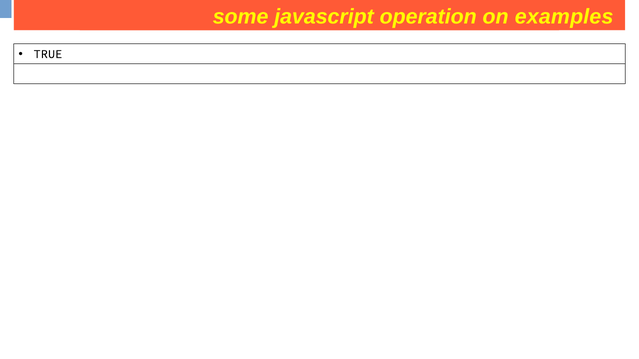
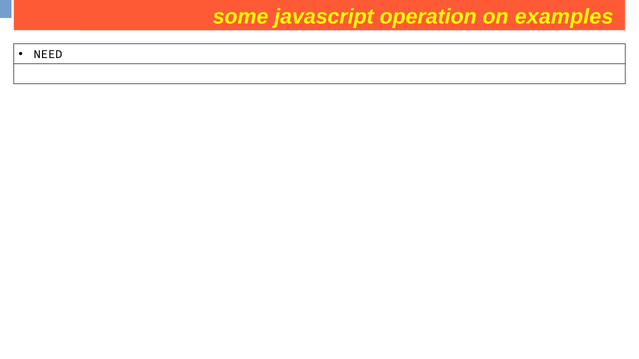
TRUE: TRUE -> NEED (48, 54)
